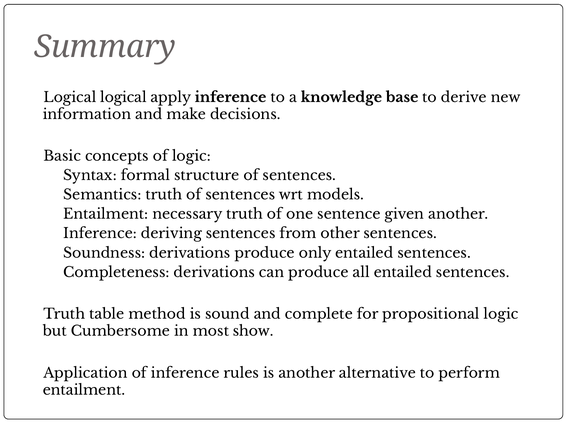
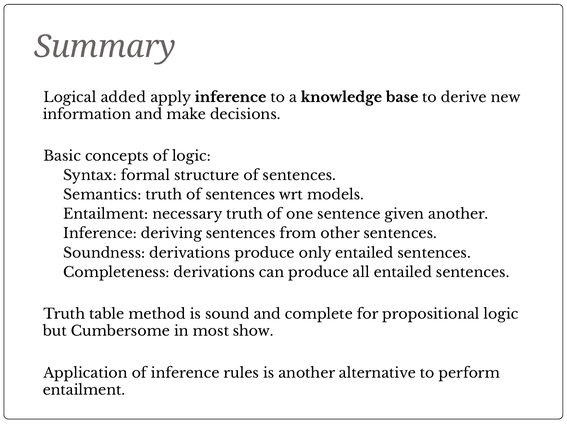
logical: logical -> added (123, 97)
